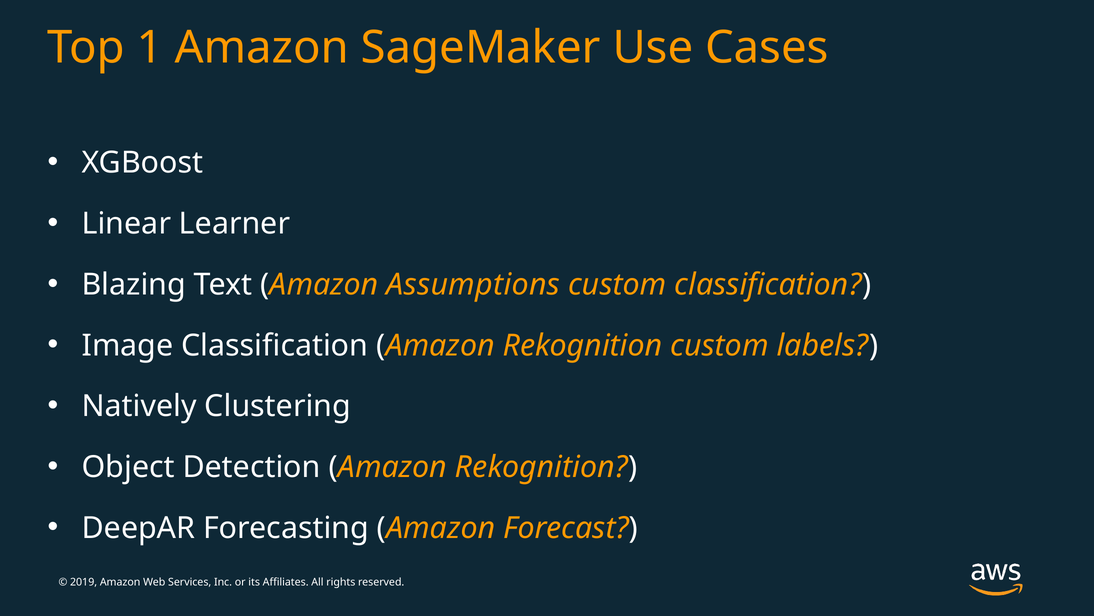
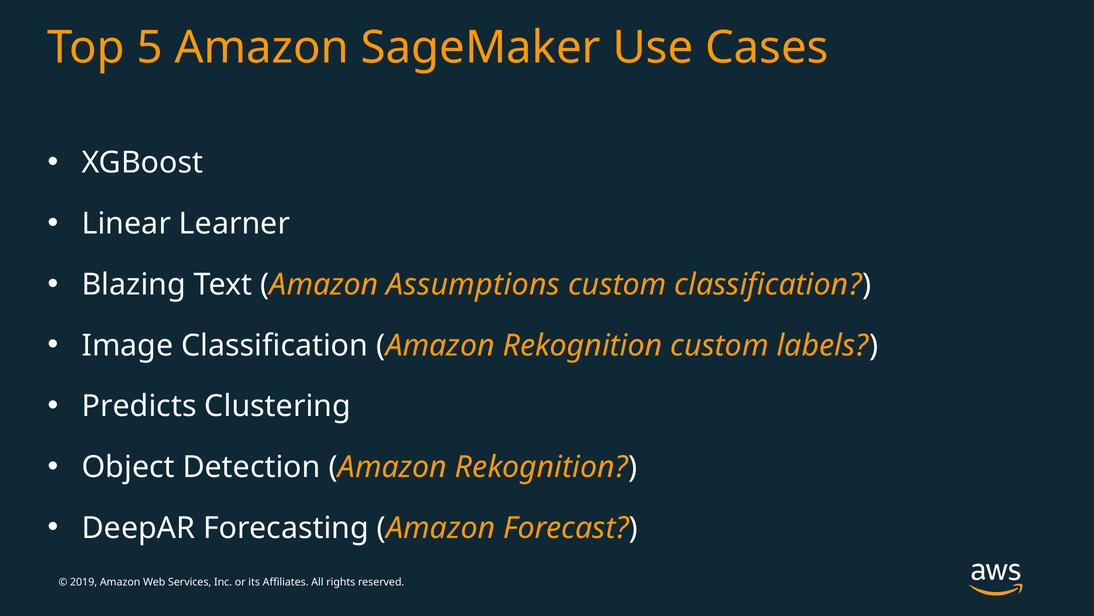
1: 1 -> 5 (150, 48)
Natively: Natively -> Predicts (139, 406)
